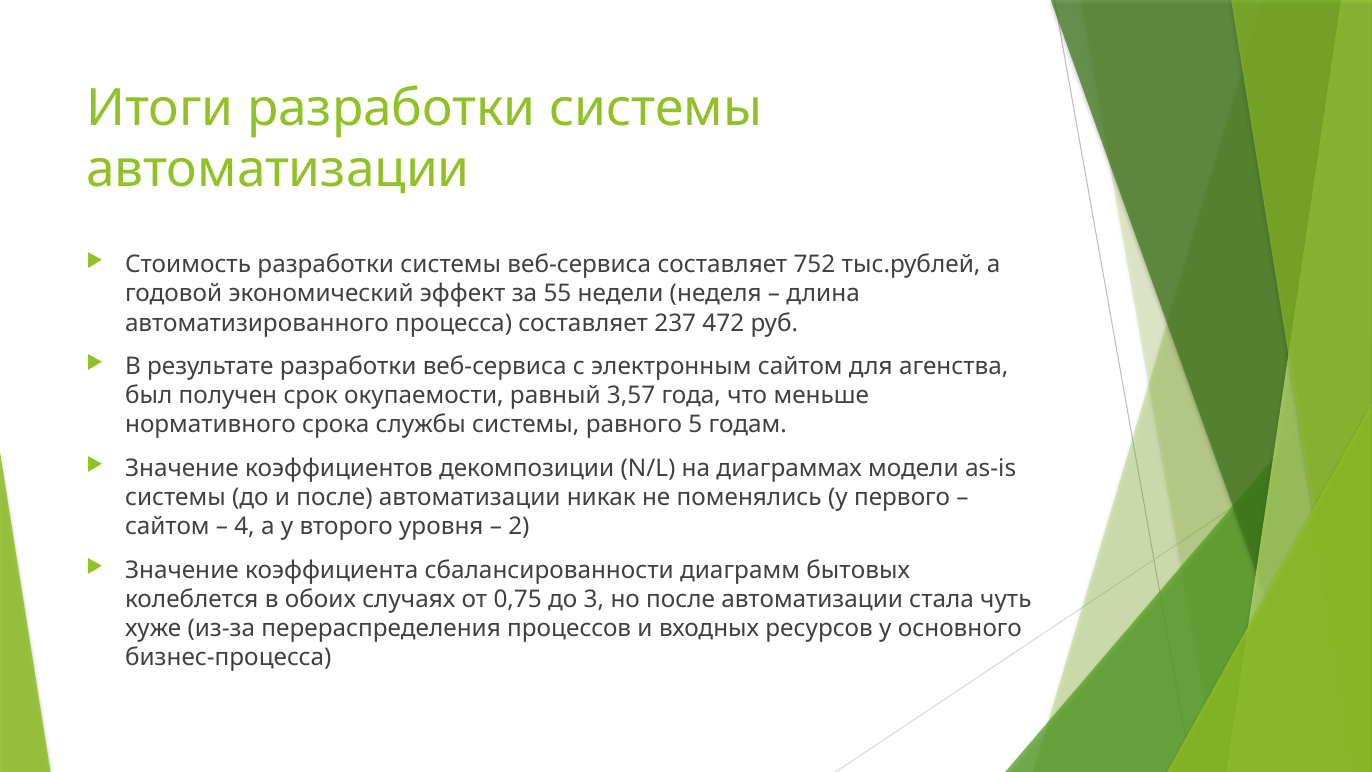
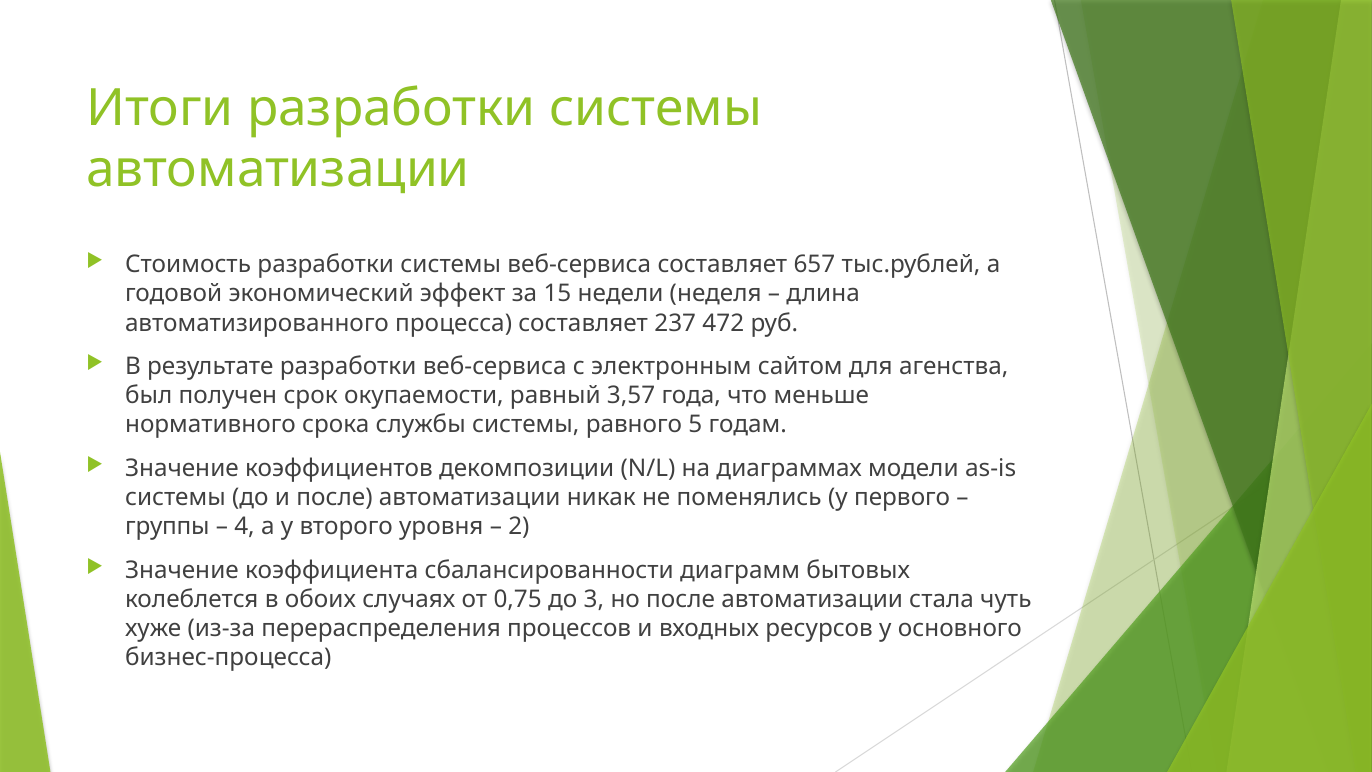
752: 752 -> 657 (814, 265)
55: 55 -> 15 (557, 294)
сайтом: сайтом -> группы (167, 527)
